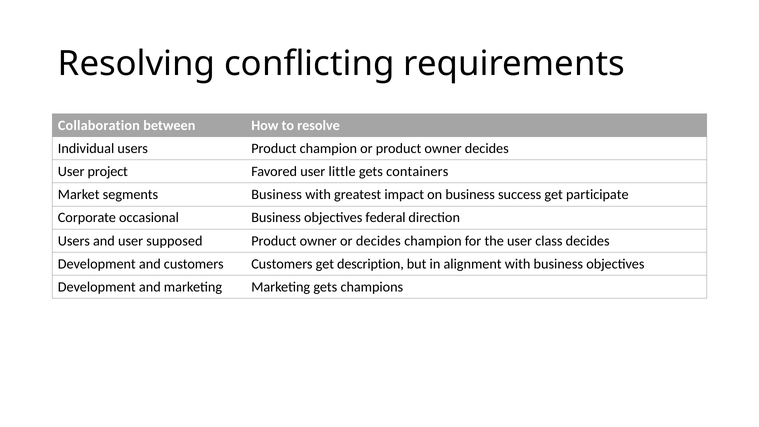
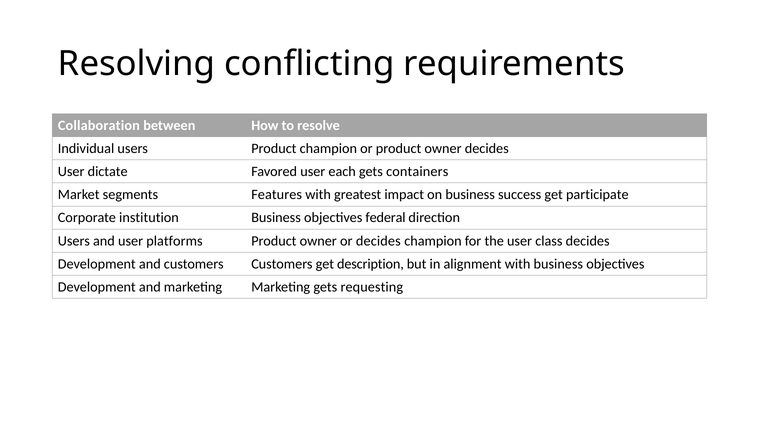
project: project -> dictate (108, 172)
little: little -> each (342, 172)
segments Business: Business -> Features (277, 195)
occasional: occasional -> institution (149, 218)
supposed: supposed -> platforms (174, 241)
champions: champions -> requesting (372, 287)
